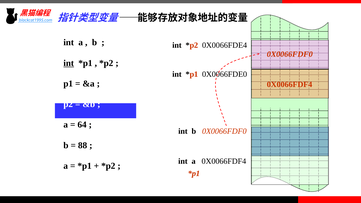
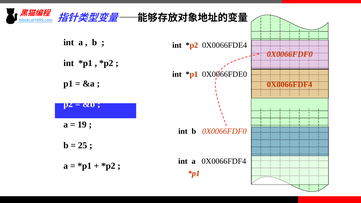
int underline: present -> none (69, 63)
64: 64 -> 19 (82, 125)
88: 88 -> 25 (83, 145)
